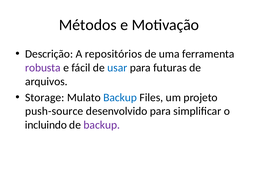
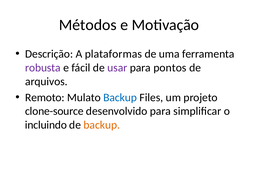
repositórios: repositórios -> plataformas (113, 54)
usar colour: blue -> purple (117, 68)
futuras: futuras -> pontos (170, 68)
Storage: Storage -> Remoto (45, 98)
push-source: push-source -> clone-source (54, 111)
backup colour: purple -> orange (102, 125)
